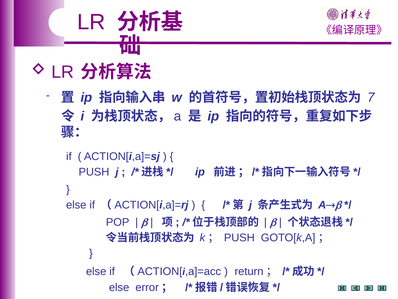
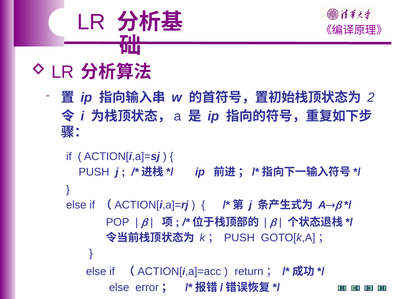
7: 7 -> 2 (371, 97)
